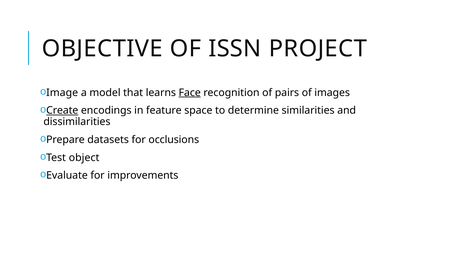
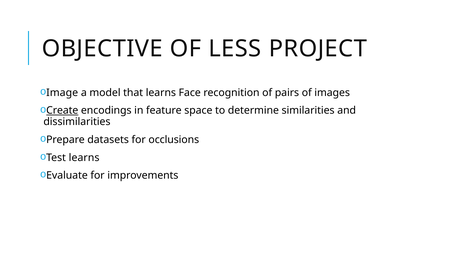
ISSN: ISSN -> LESS (235, 49)
Face underline: present -> none (190, 93)
Test object: object -> learns (84, 158)
